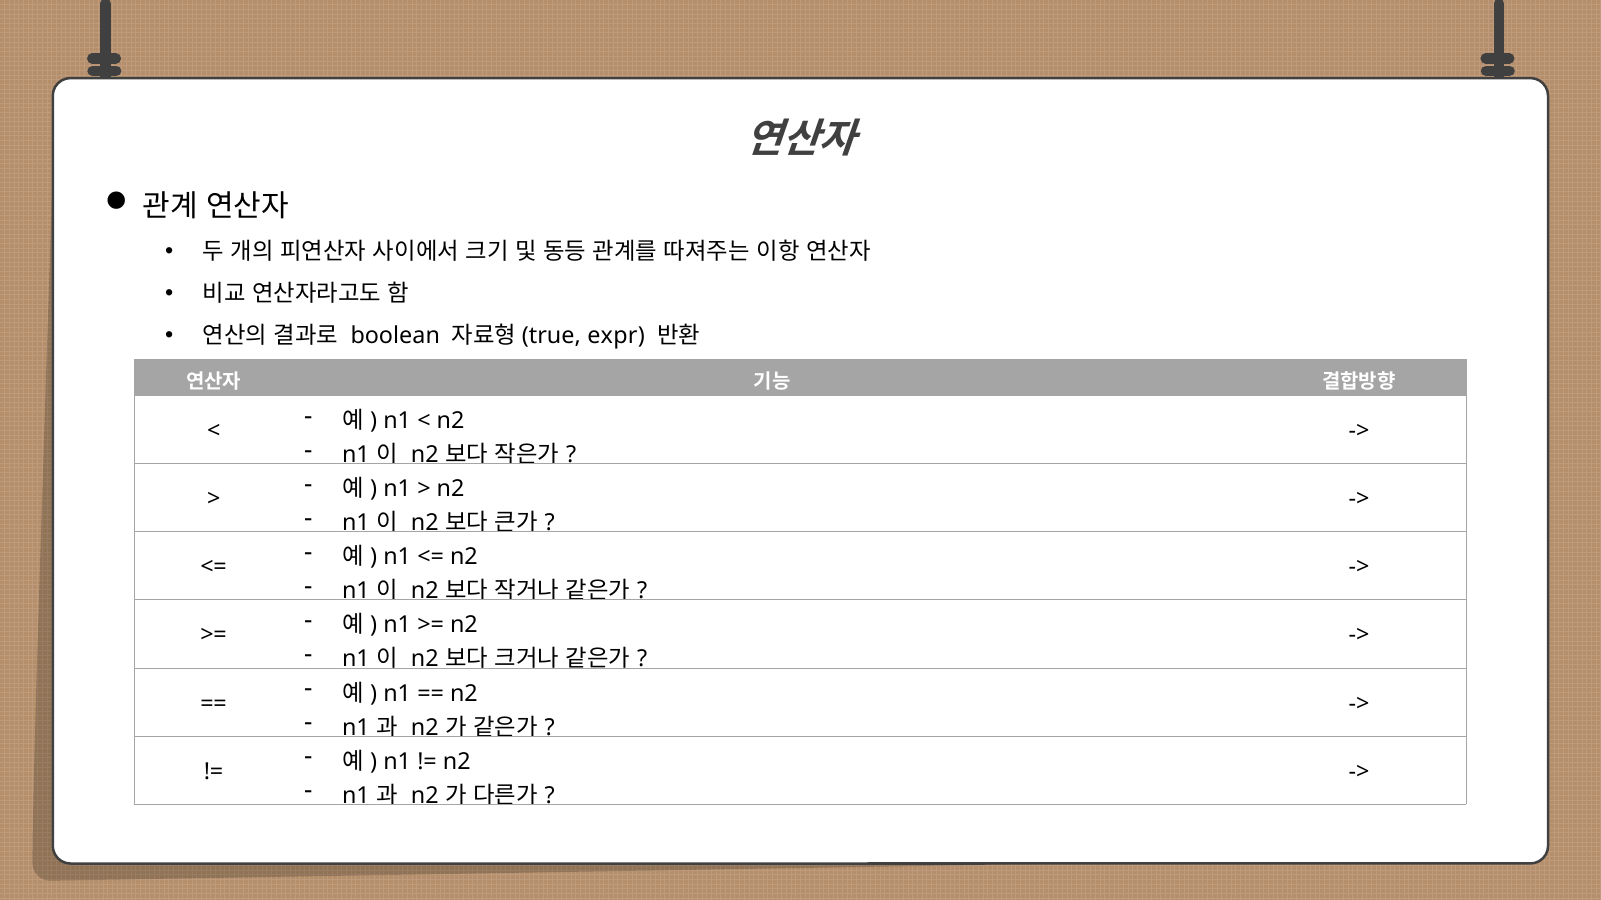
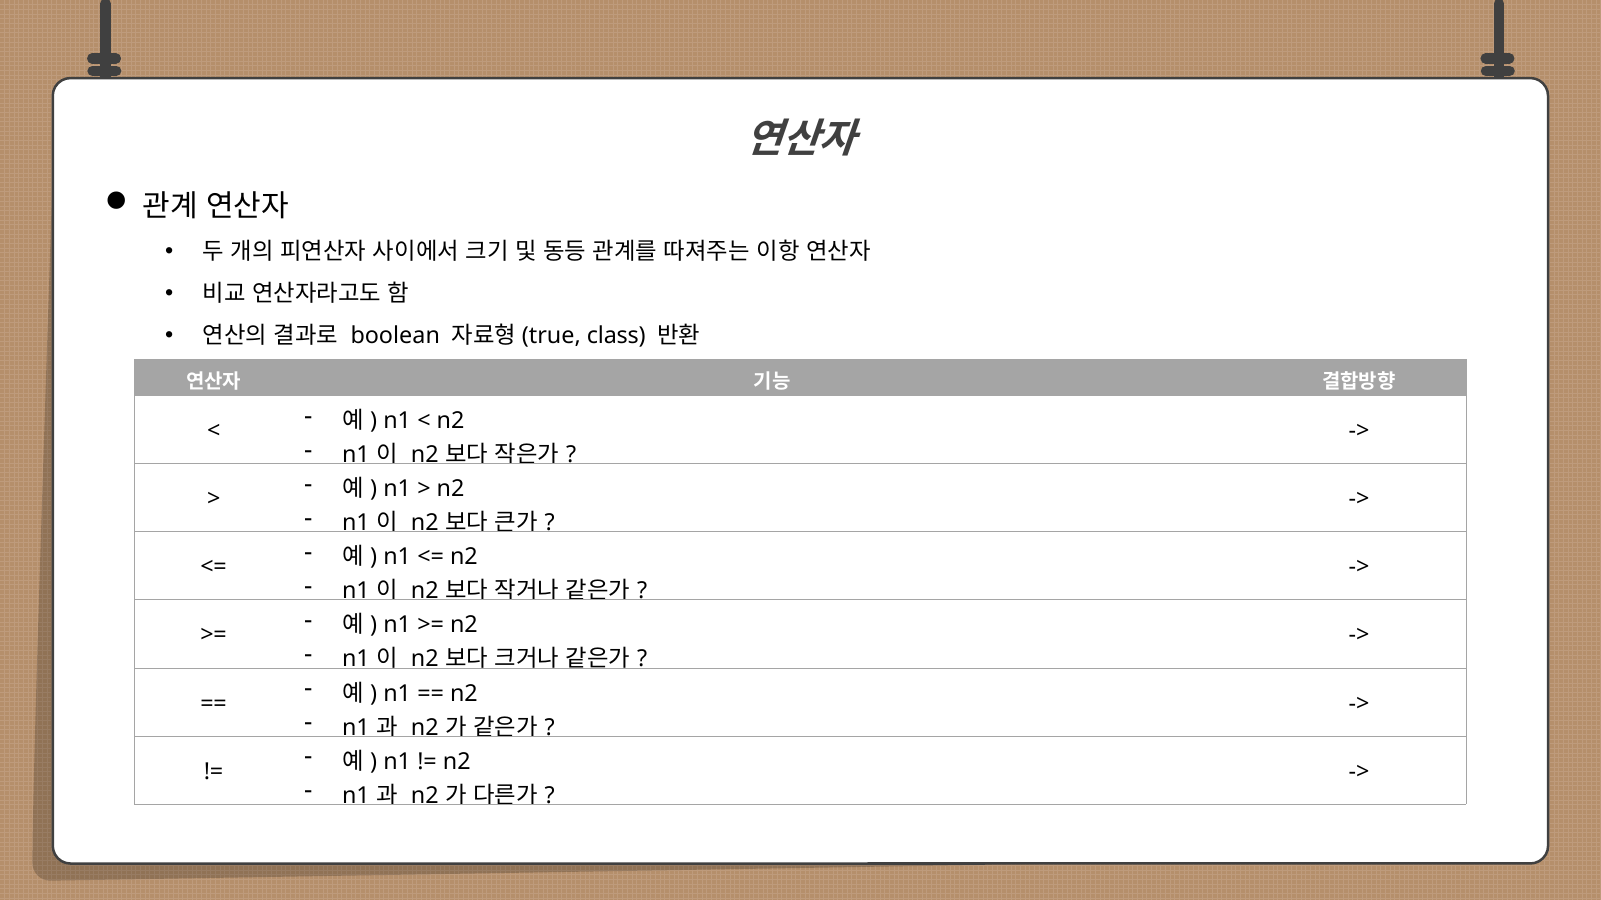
expr: expr -> class (616, 336)
